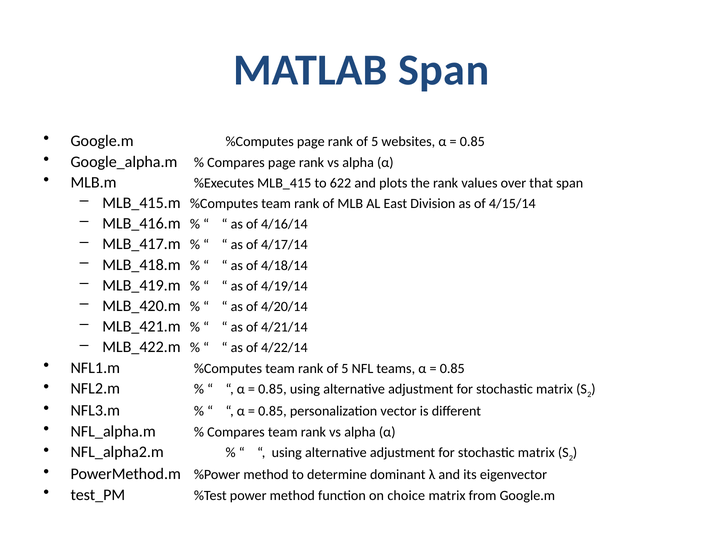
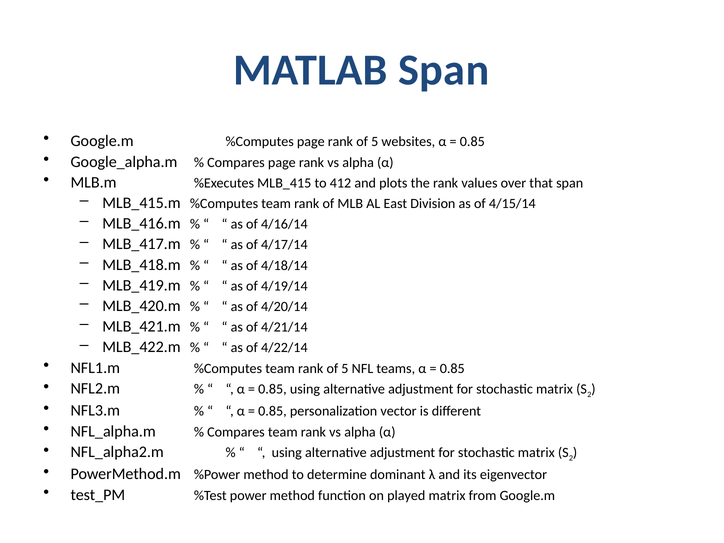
622: 622 -> 412 (340, 183)
choice: choice -> played (406, 495)
